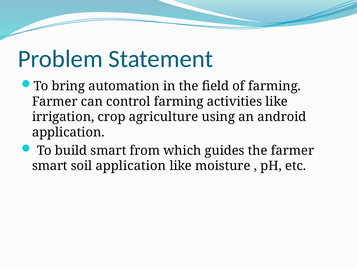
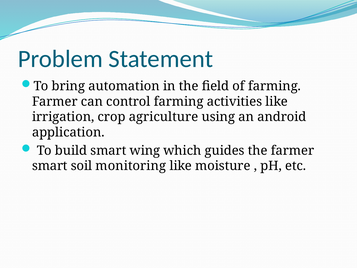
from: from -> wing (145, 150)
soil application: application -> monitoring (131, 166)
